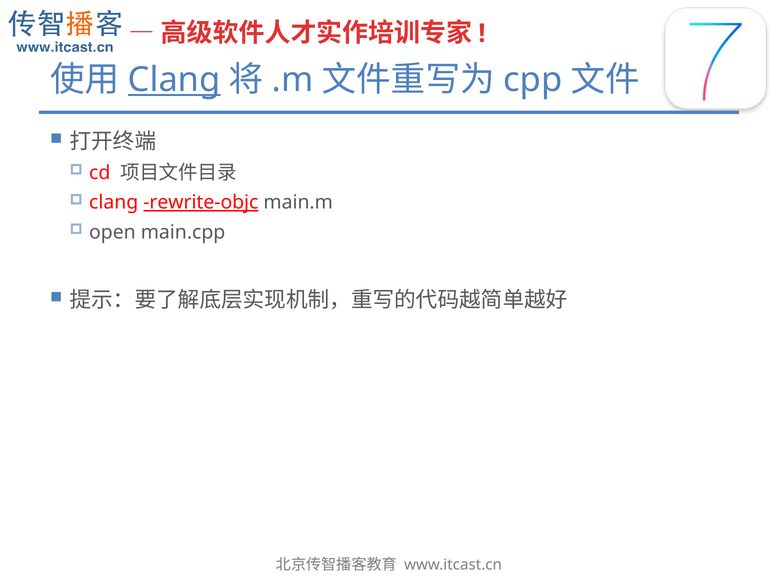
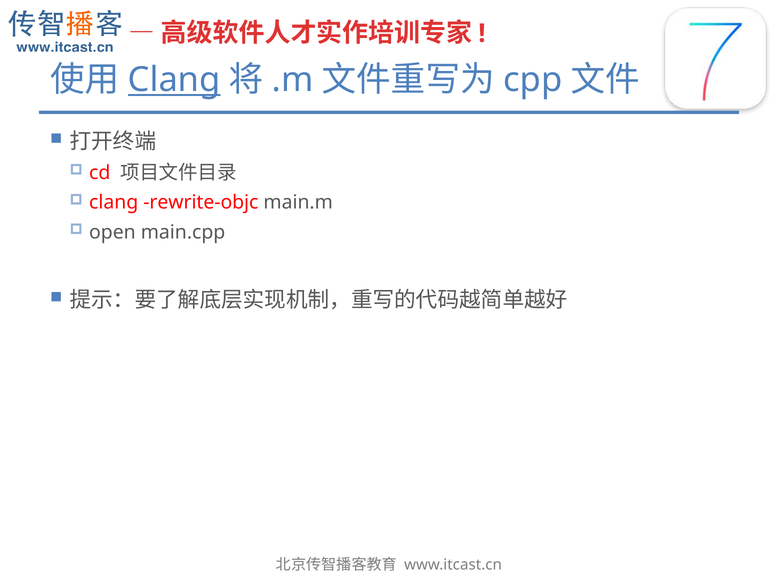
rewrite-objc underline: present -> none (201, 203)
